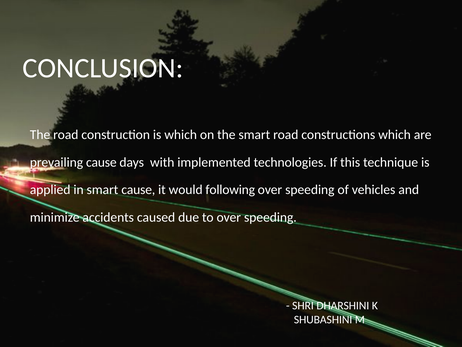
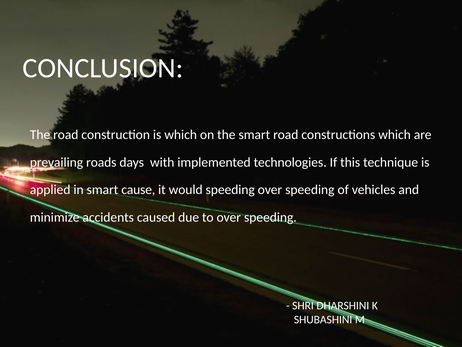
prevailing cause: cause -> roads (101, 162)
would following: following -> speeding (230, 190)
